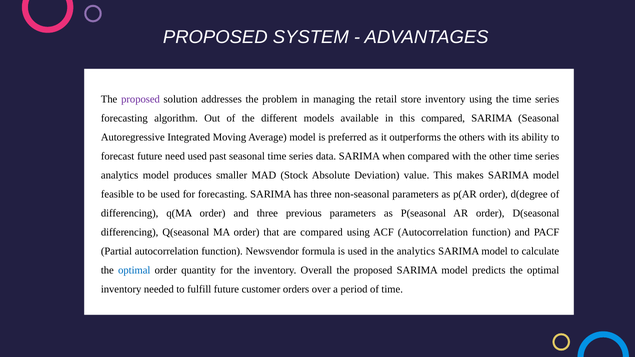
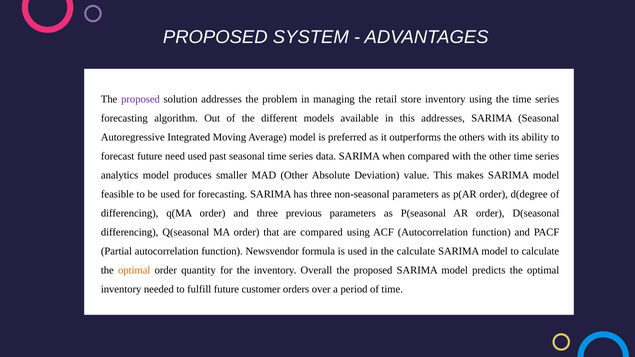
this compared: compared -> addresses (443, 118)
MAD Stock: Stock -> Other (294, 175)
the analytics: analytics -> calculate (416, 252)
optimal colour: blue -> orange (134, 271)
